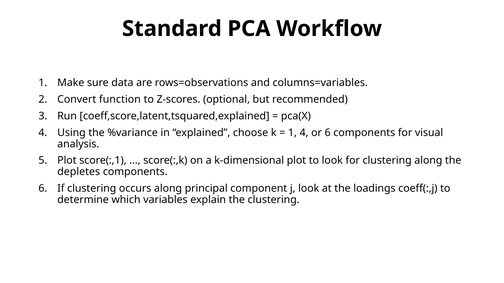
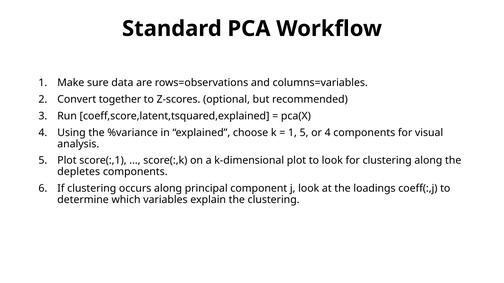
function: function -> together (120, 100)
1 4: 4 -> 5 (304, 133)
or 6: 6 -> 4 (328, 133)
